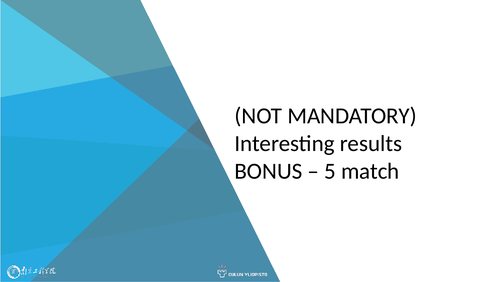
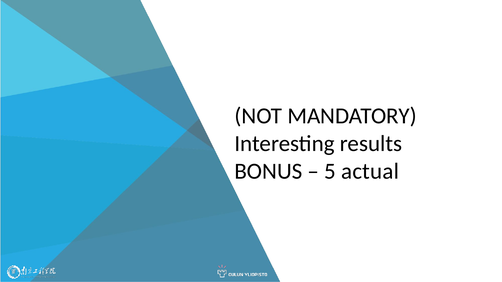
match: match -> actual (370, 171)
